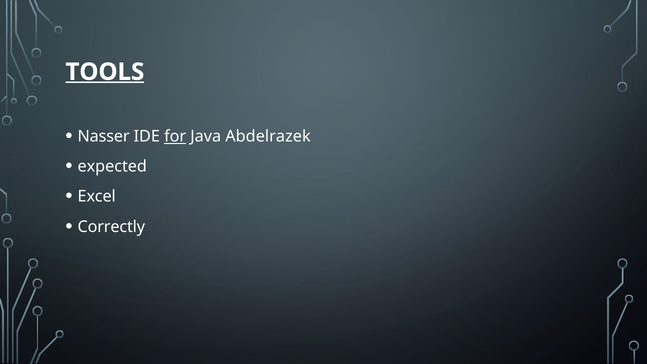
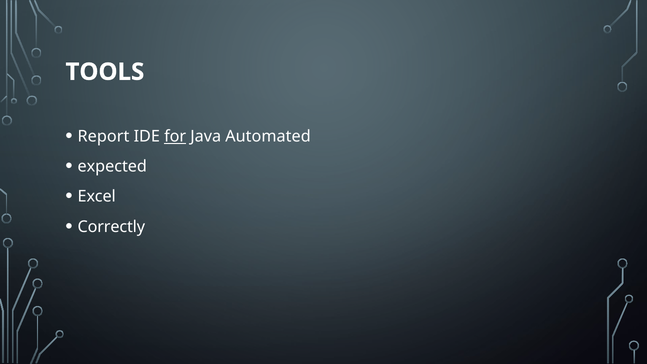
TOOLS underline: present -> none (105, 72)
Nasser: Nasser -> Report (103, 137)
Abdelrazek: Abdelrazek -> Automated (268, 137)
